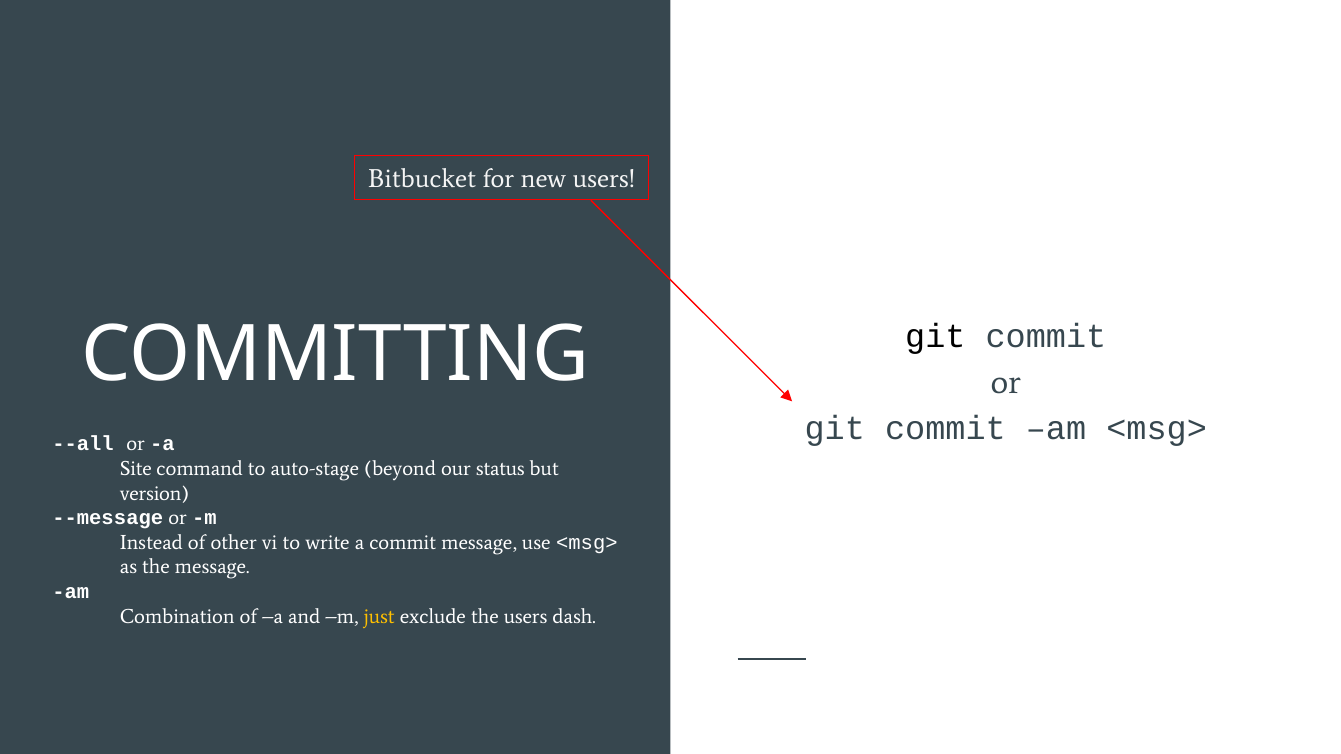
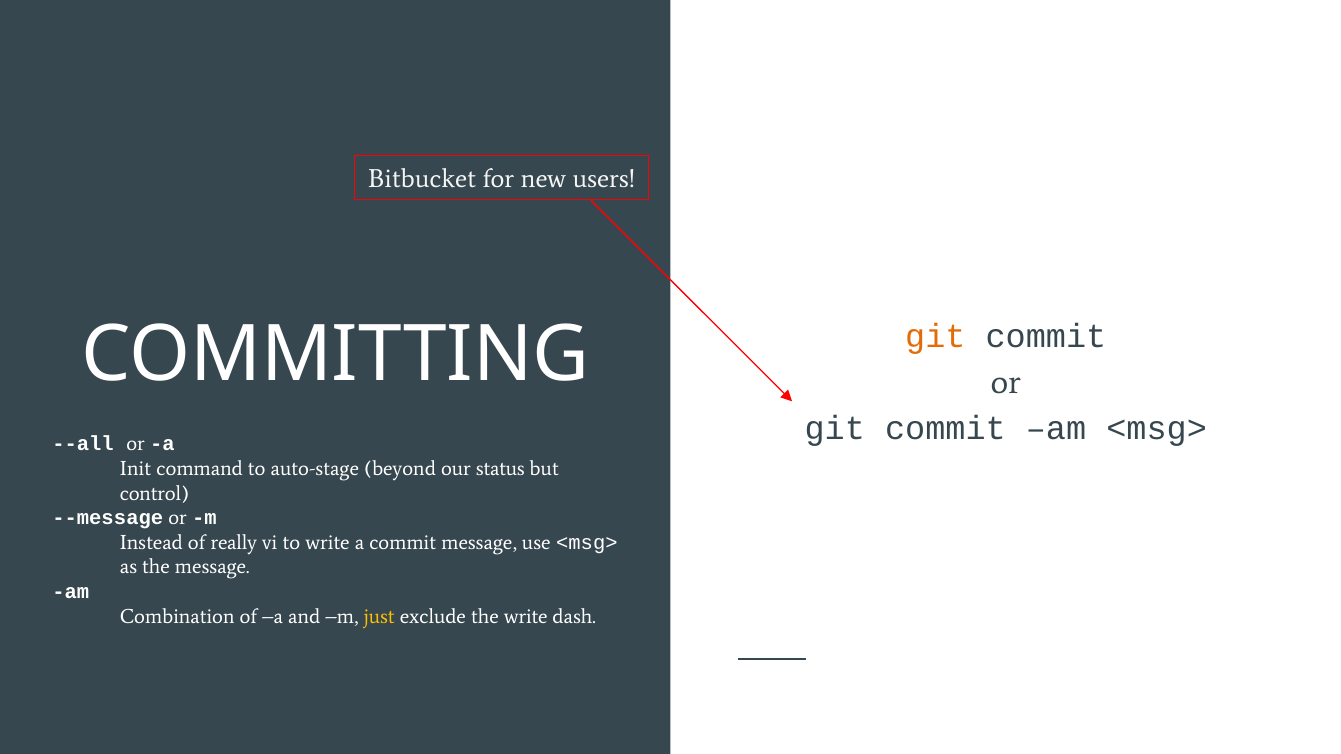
git colour: black -> orange (935, 336)
Site: Site -> Init (136, 469)
version: version -> control (155, 494)
other: other -> really (234, 543)
the users: users -> write (526, 617)
